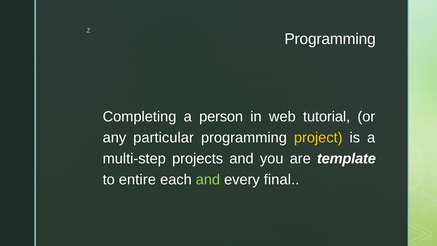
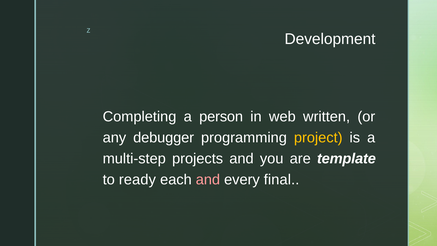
Programming: Programming -> Development (330, 39)
tutorial: tutorial -> written (327, 116)
particular: particular -> debugger (164, 137)
entire: entire -> ready (137, 179)
and colour: light green -> pink (208, 179)
